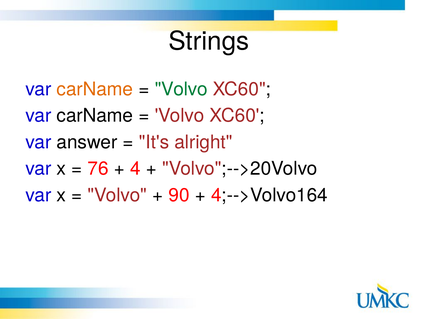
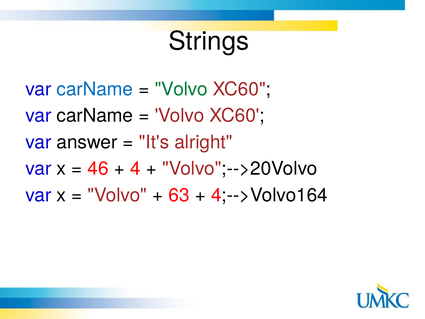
carName colour: orange -> blue (95, 89)
76: 76 -> 46 (98, 169)
90: 90 -> 63 (179, 195)
